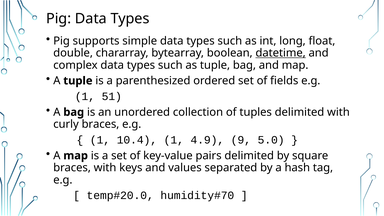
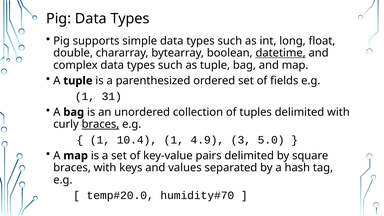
51: 51 -> 31 (112, 96)
braces underline: none -> present (100, 124)
9: 9 -> 3 (241, 140)
